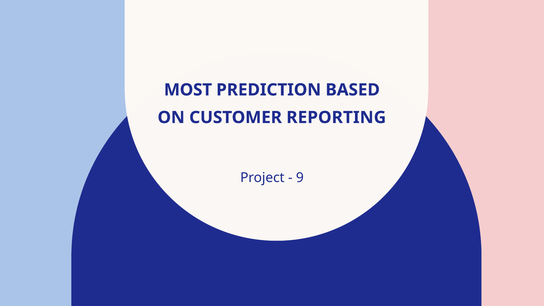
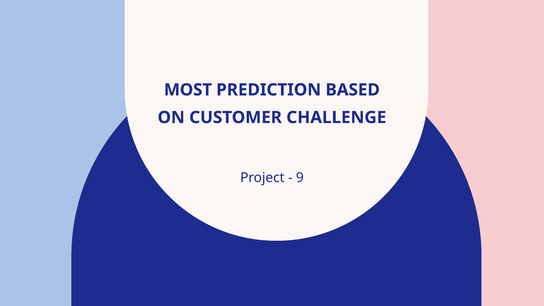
REPORTING: REPORTING -> CHALLENGE (336, 117)
